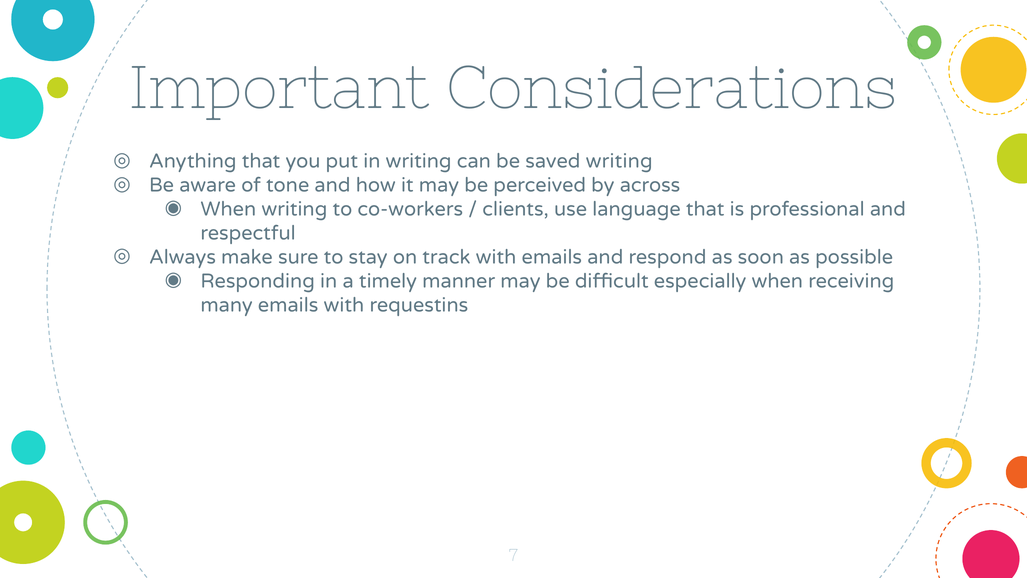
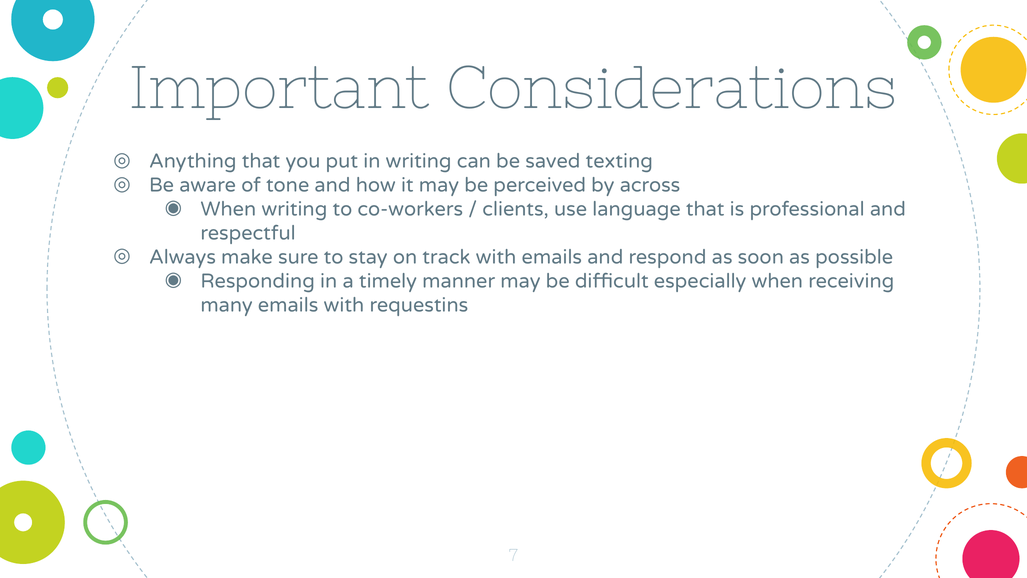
saved writing: writing -> texting (619, 161)
